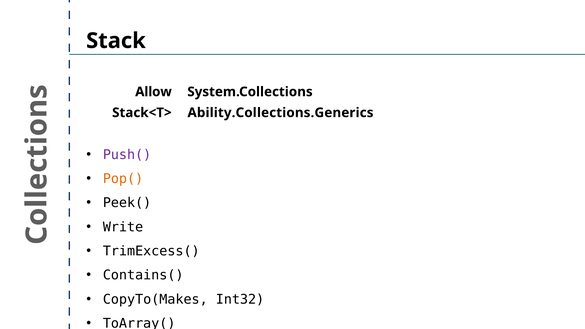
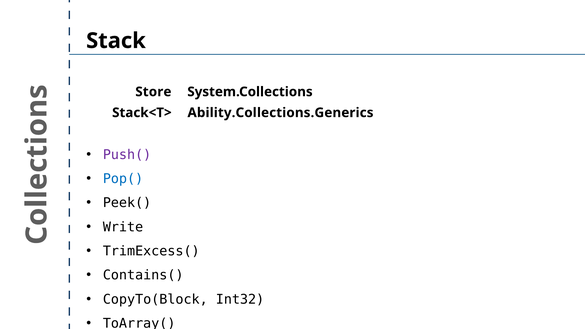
Allow: Allow -> Store (153, 92)
Pop( colour: orange -> blue (123, 179)
CopyTo(Makes: CopyTo(Makes -> CopyTo(Block (155, 299)
